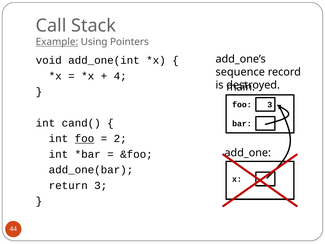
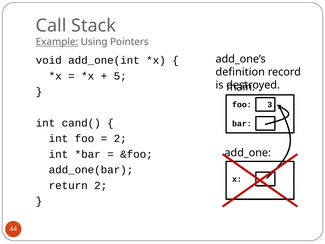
sequence: sequence -> definition (240, 72)
4: 4 -> 5 (120, 76)
foo underline: present -> none (84, 138)
return 3: 3 -> 2 (101, 185)
